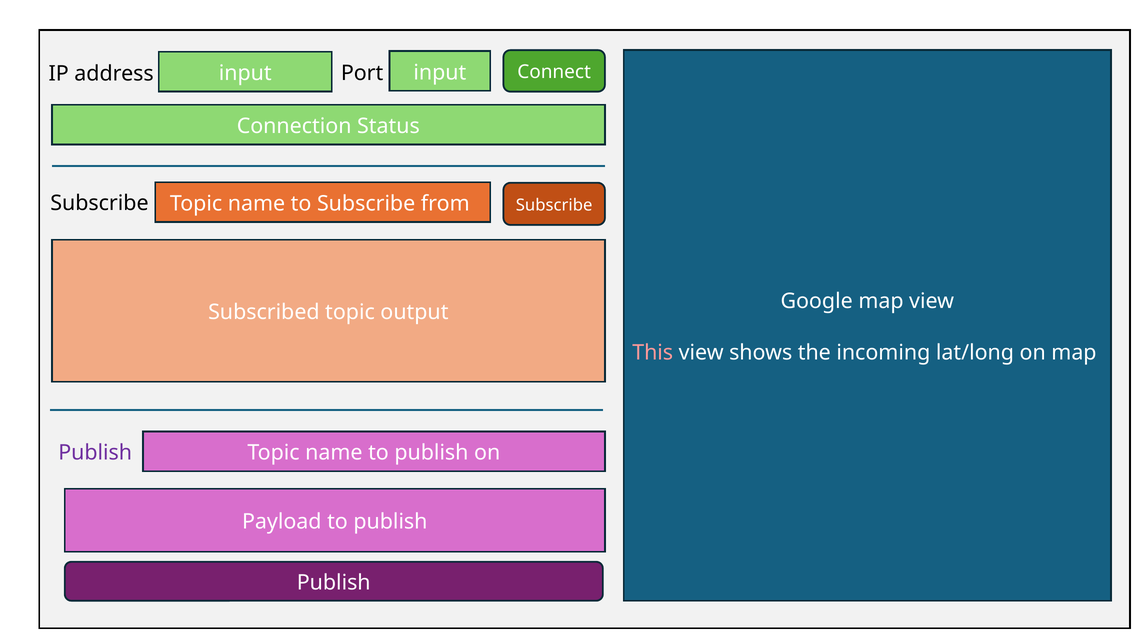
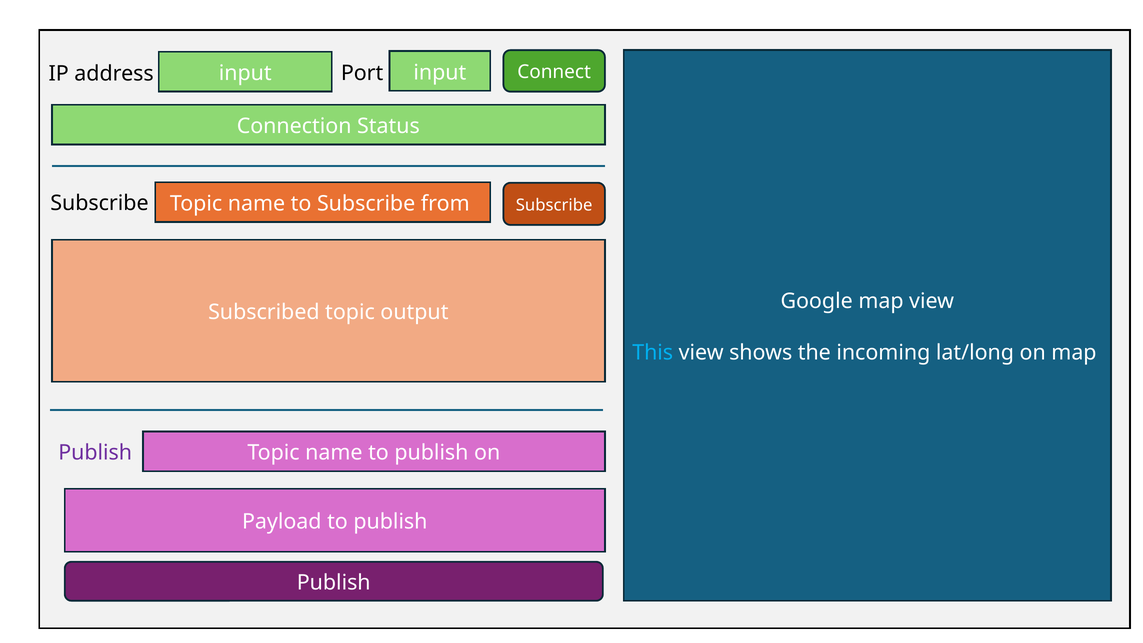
This colour: pink -> light blue (653, 353)
